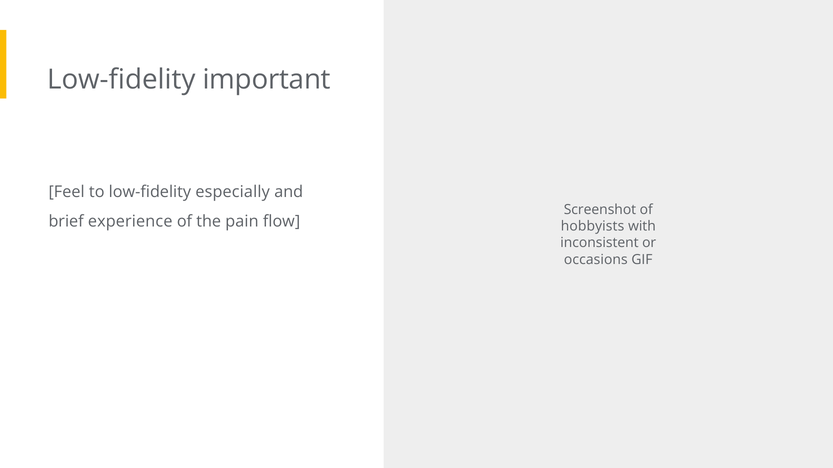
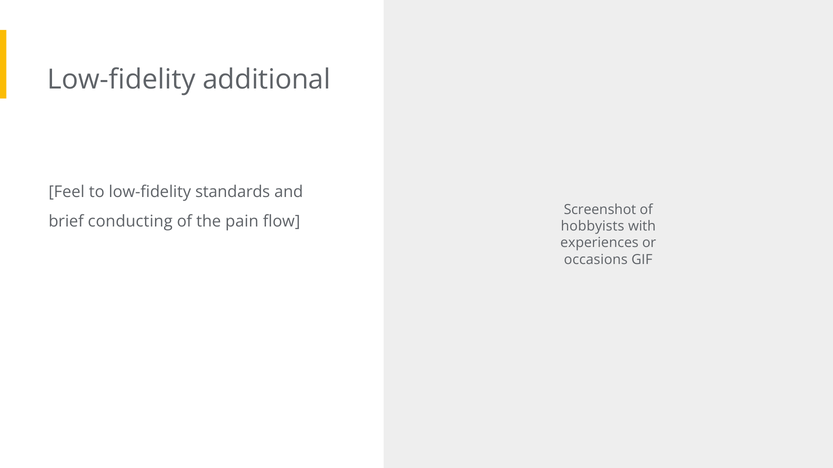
important: important -> additional (267, 80)
especially: especially -> standards (233, 192)
experience: experience -> conducting (130, 221)
inconsistent: inconsistent -> experiences (599, 243)
